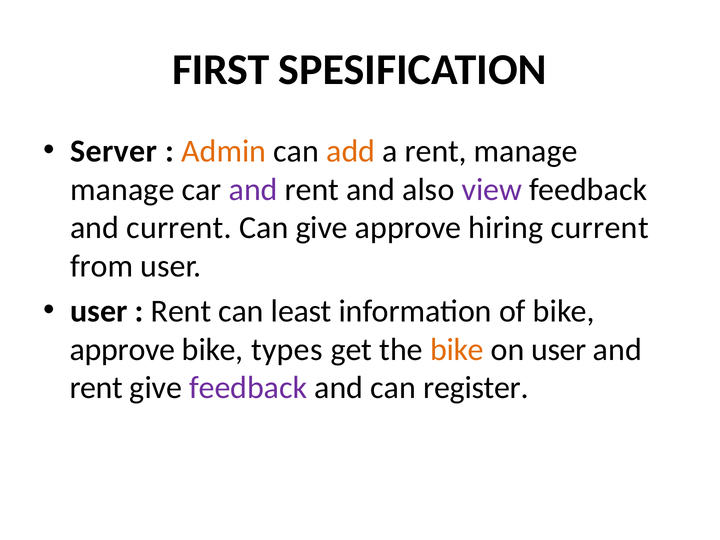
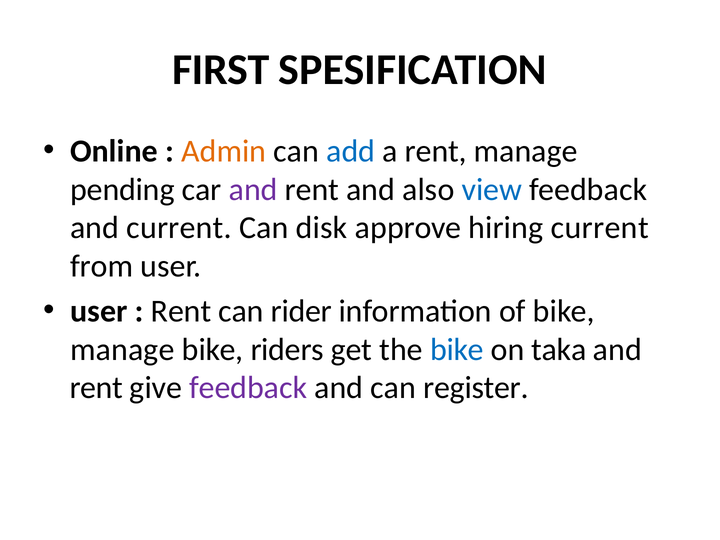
Server: Server -> Online (114, 151)
add colour: orange -> blue (351, 151)
manage: manage -> pending (122, 189)
view colour: purple -> blue (492, 189)
Can give: give -> disk (321, 228)
least: least -> rider (301, 311)
approve: approve -> manage (122, 349)
types: types -> riders (287, 349)
bike colour: orange -> blue (457, 349)
on user: user -> taka (559, 349)
